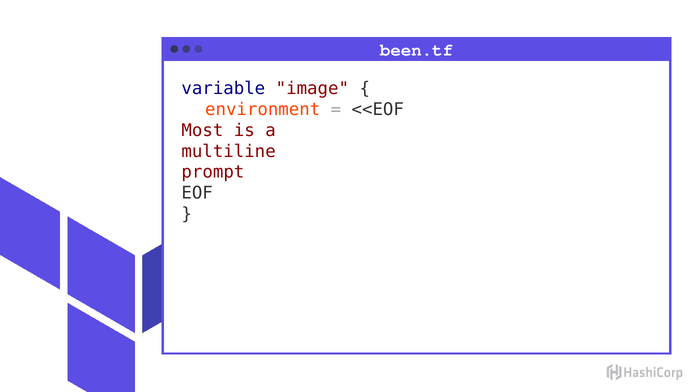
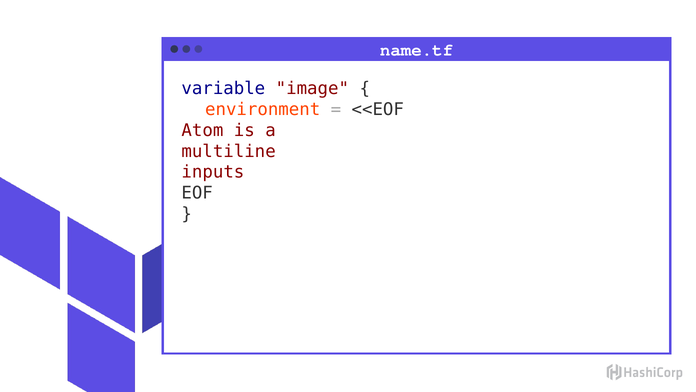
been.tf: been.tf -> name.tf (417, 50)
Most: Most -> Atom (202, 130)
prompt: prompt -> inputs (213, 172)
